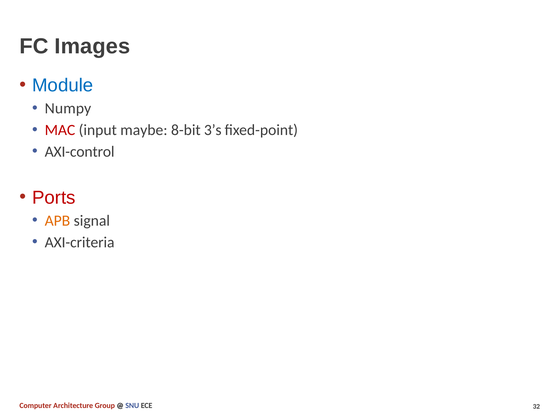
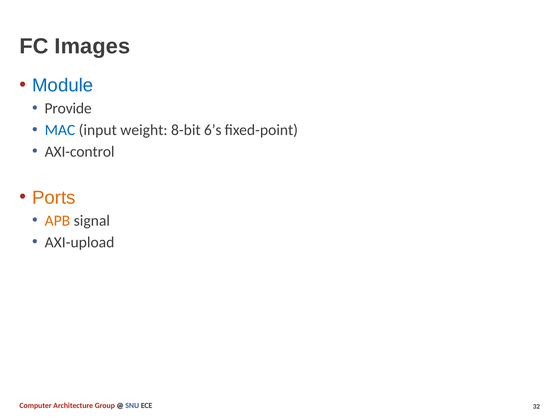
Numpy: Numpy -> Provide (68, 108)
MAC colour: red -> blue (60, 130)
maybe: maybe -> weight (144, 130)
3’s: 3’s -> 6’s (213, 130)
Ports colour: red -> orange (54, 198)
AXI-criteria: AXI-criteria -> AXI-upload (80, 242)
